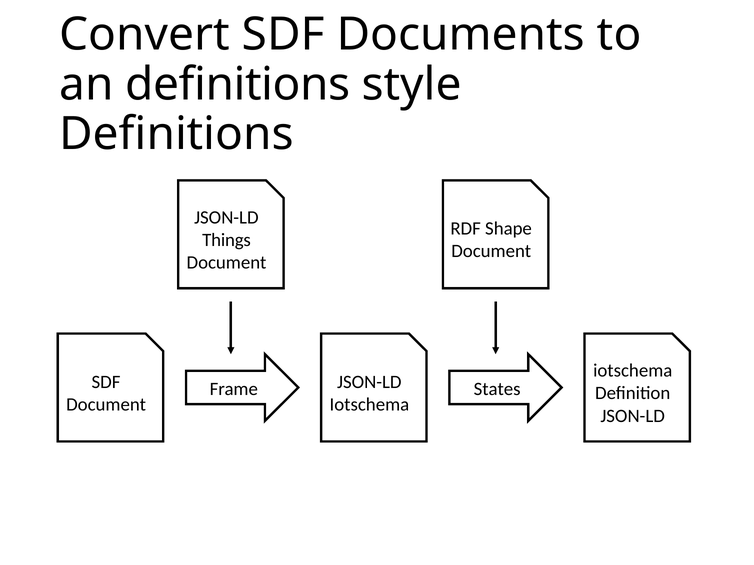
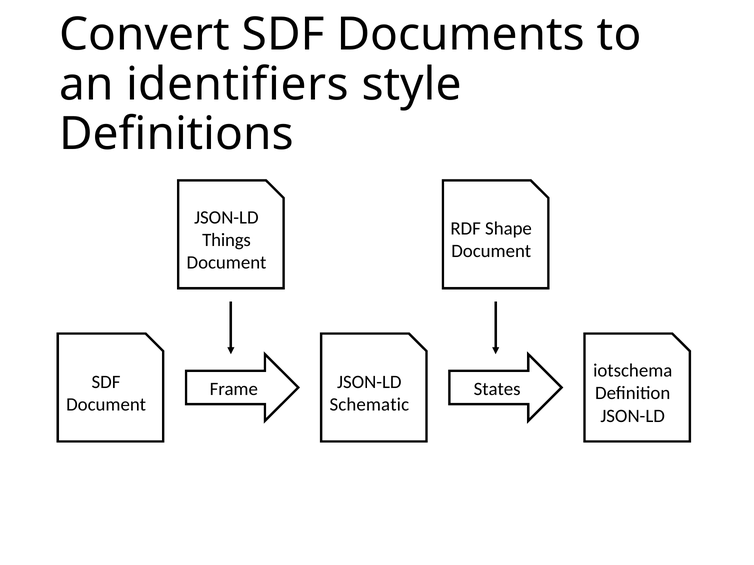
an definitions: definitions -> identifiers (237, 84)
Iotschema: Iotschema -> Schematic (369, 405)
